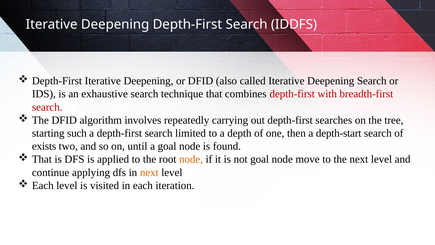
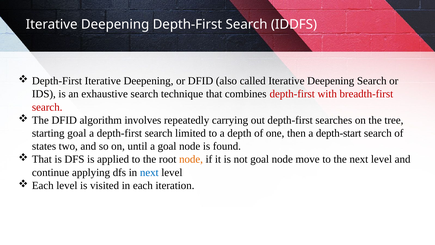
starting such: such -> goal (77, 133)
exists: exists -> states (44, 146)
next colour: orange -> blue (149, 172)
